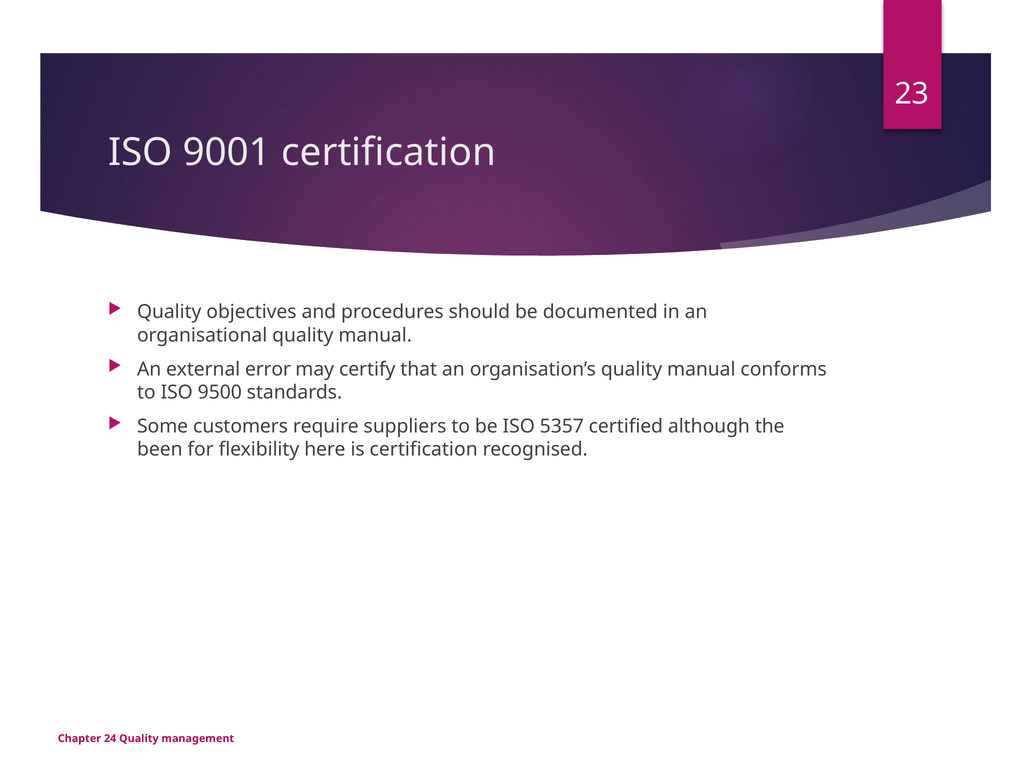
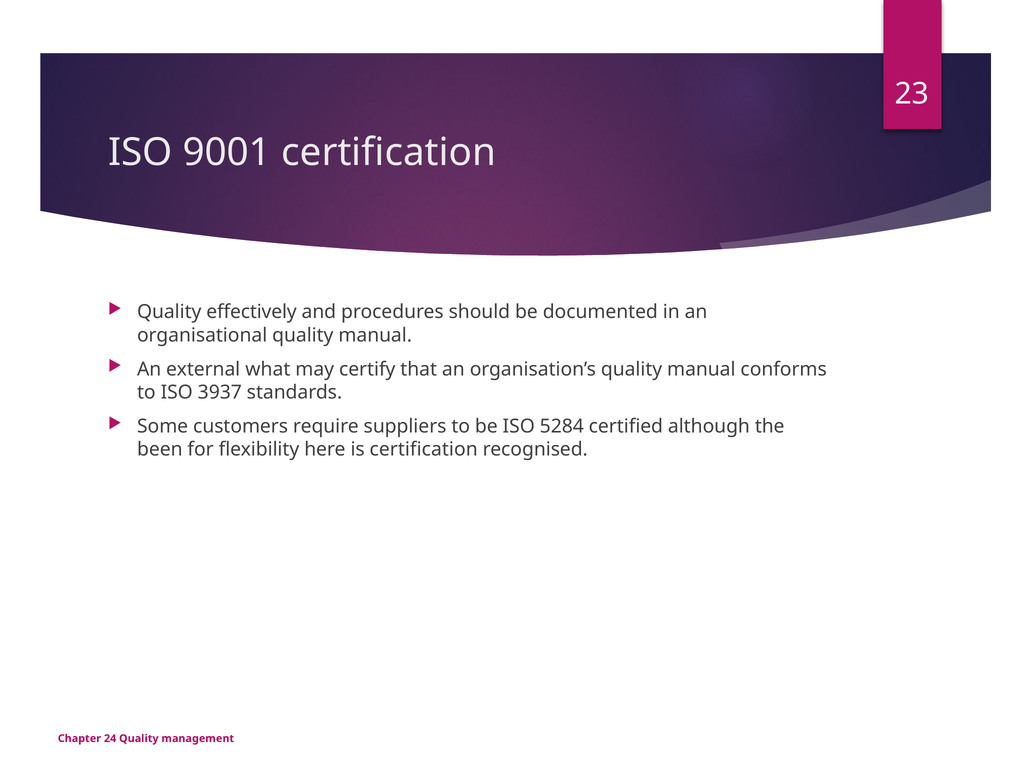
objectives: objectives -> effectively (252, 312)
error: error -> what (268, 369)
9500: 9500 -> 3937 (220, 392)
5357: 5357 -> 5284 (562, 426)
